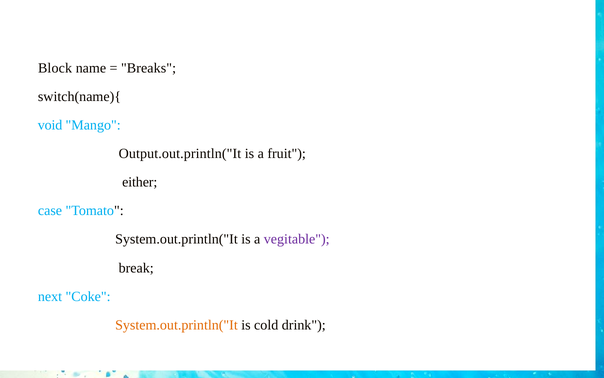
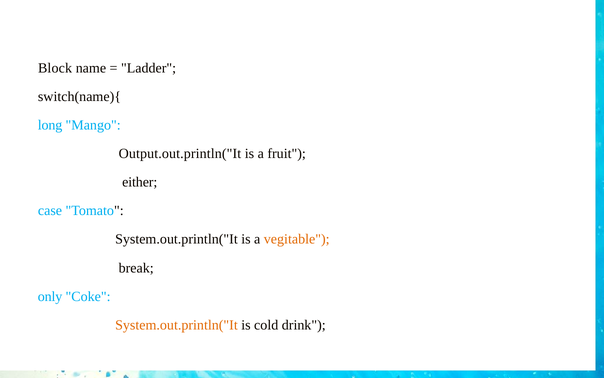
Breaks: Breaks -> Ladder (149, 68)
void: void -> long (50, 125)
vegitable colour: purple -> orange (297, 240)
next: next -> only (50, 297)
